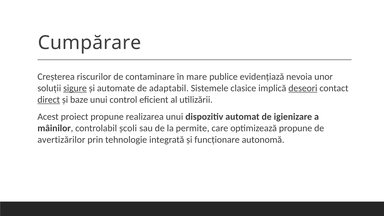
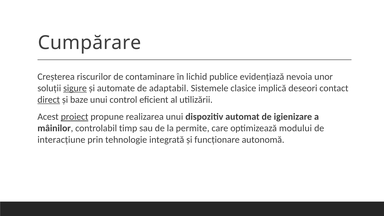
mare: mare -> lichid (197, 77)
deseori underline: present -> none (303, 88)
proiect underline: none -> present (75, 117)
școli: școli -> timp (128, 128)
optimizează propune: propune -> modului (295, 128)
avertizărilor: avertizărilor -> interacțiune (61, 140)
